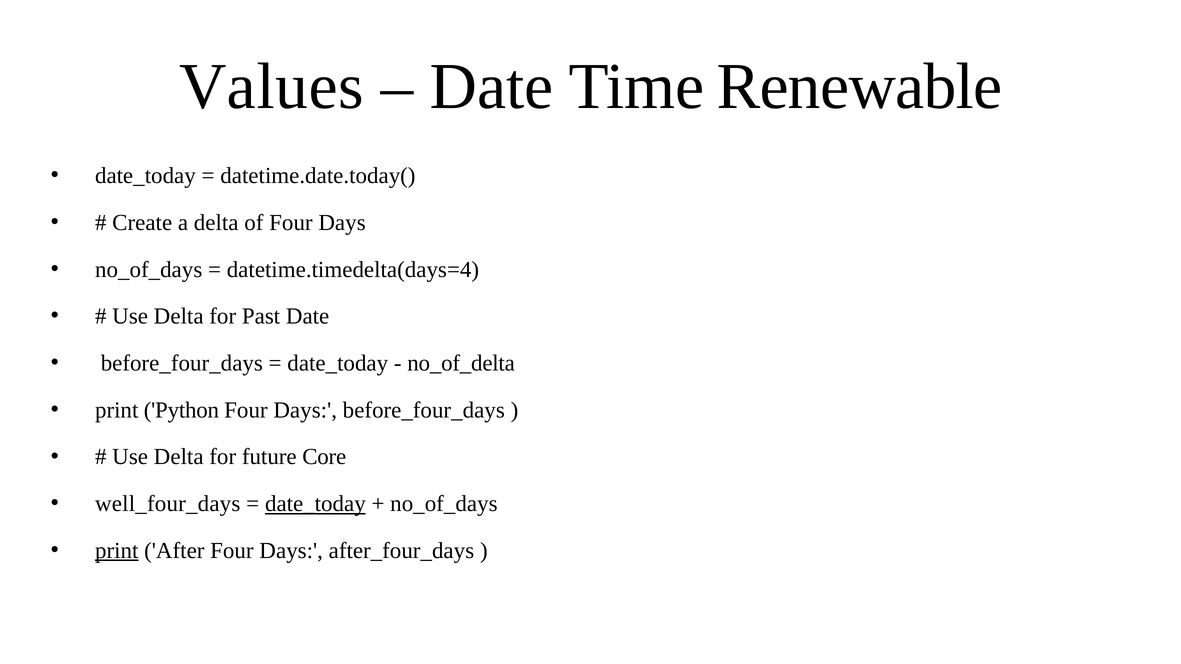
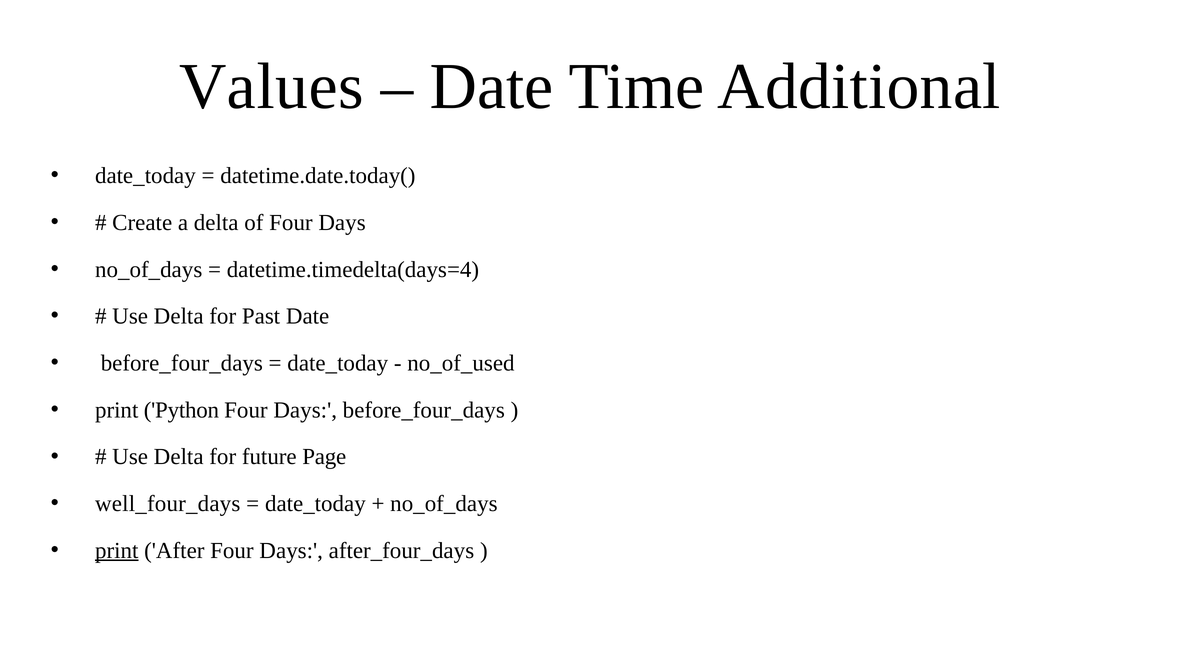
Renewable: Renewable -> Additional (859, 87)
no_of_delta: no_of_delta -> no_of_used (461, 363)
Core: Core -> Page (324, 457)
date_today underline: present -> none (315, 504)
